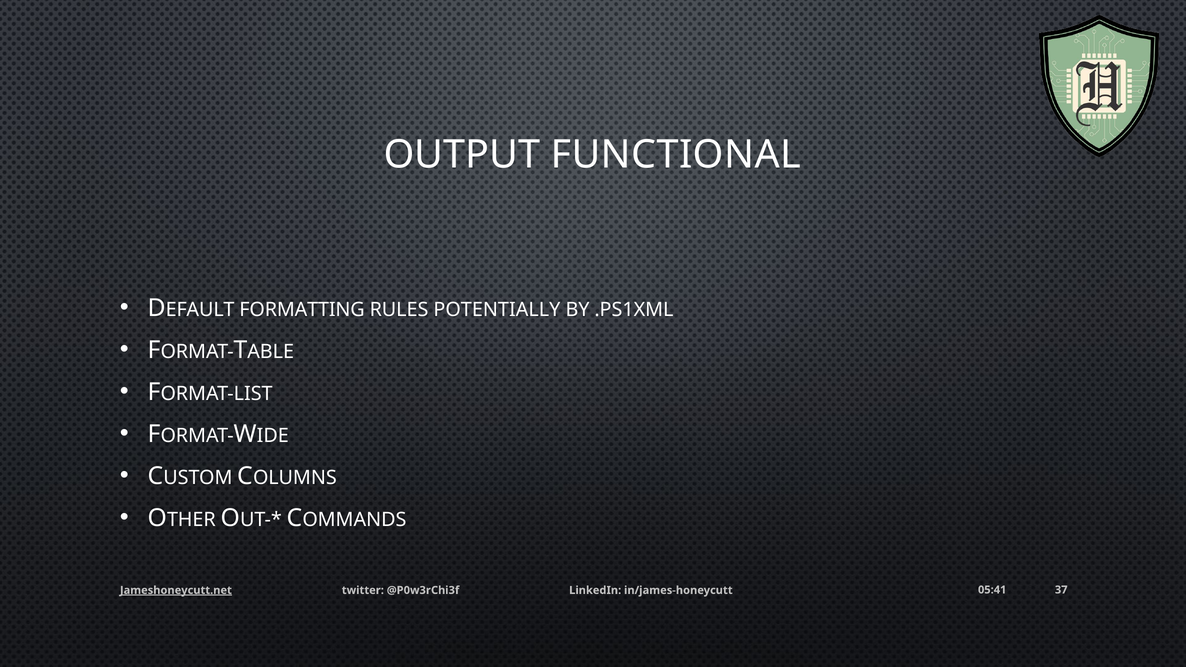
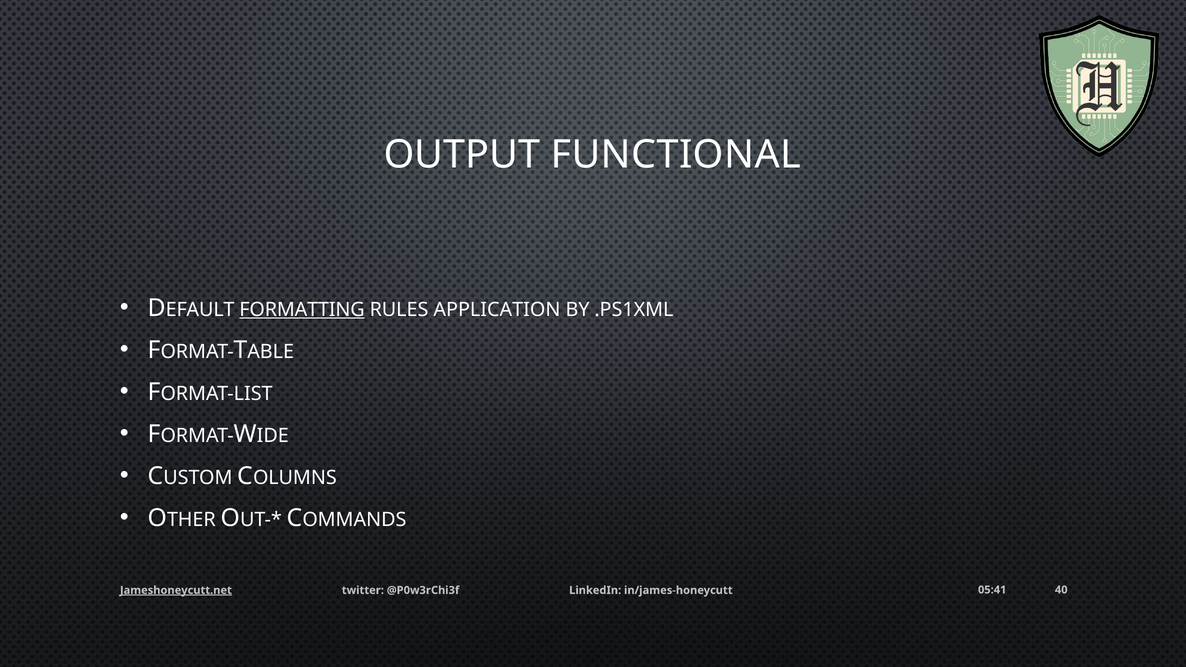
FORMATTING underline: none -> present (302, 310)
POTENTIALLY: POTENTIALLY -> APPLICATION (497, 310)
37: 37 -> 40 (1061, 590)
